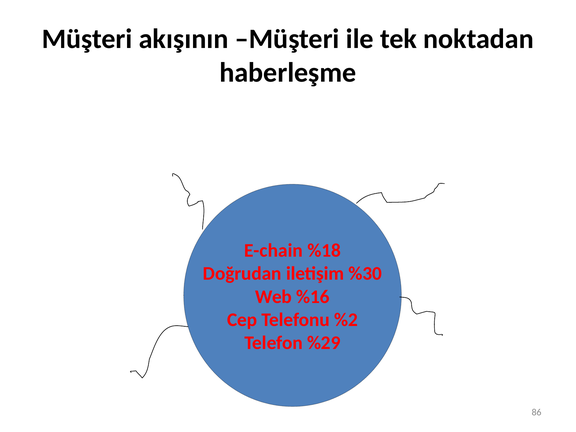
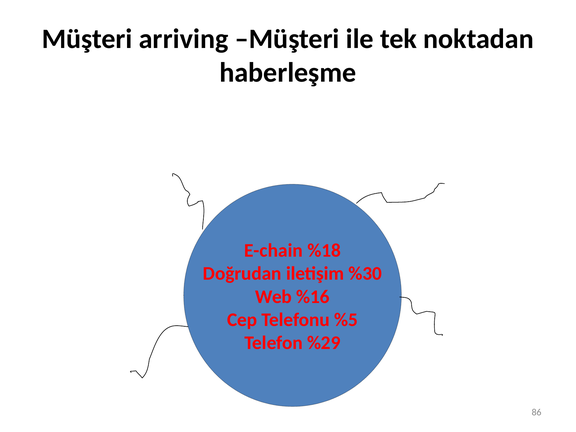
akışının: akışının -> arriving (184, 39)
%2: %2 -> %5 (346, 320)
